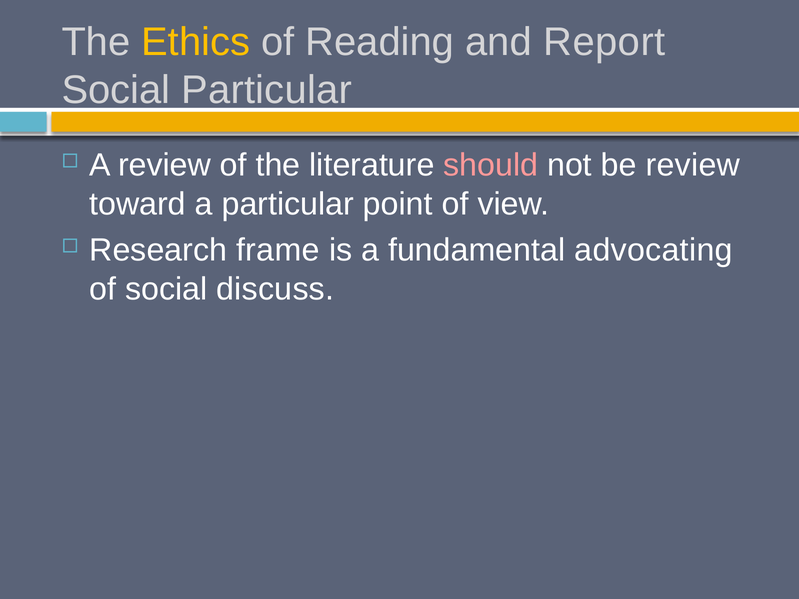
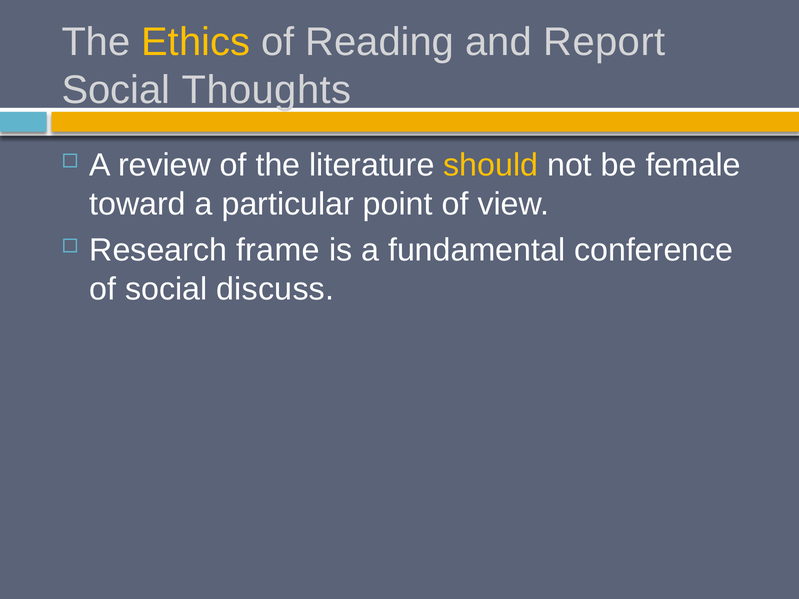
Social Particular: Particular -> Thoughts (266, 90)
should colour: pink -> yellow (491, 165)
be review: review -> female (693, 165)
advocating: advocating -> conference (654, 250)
